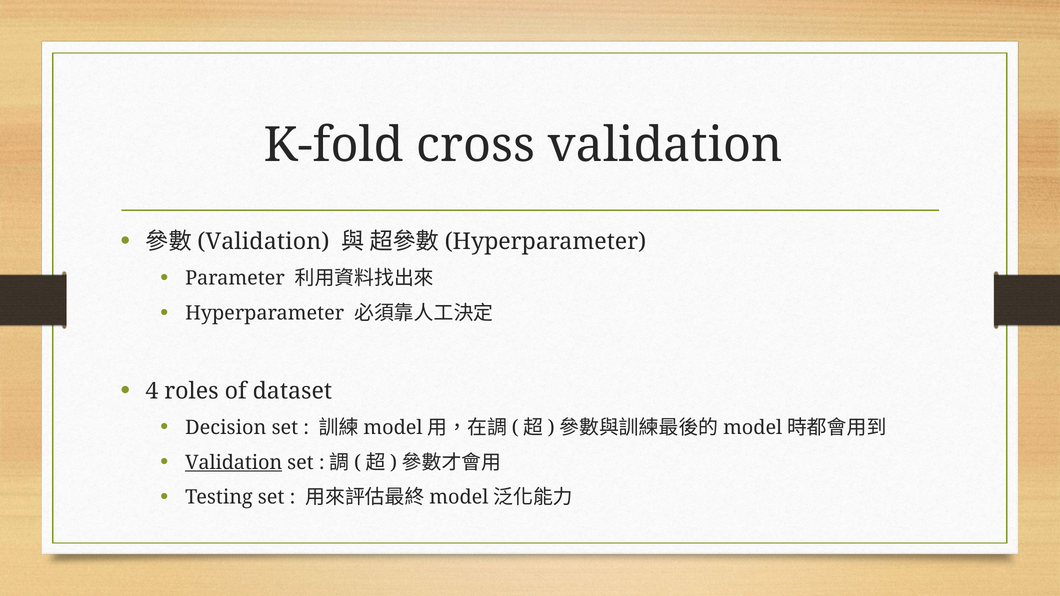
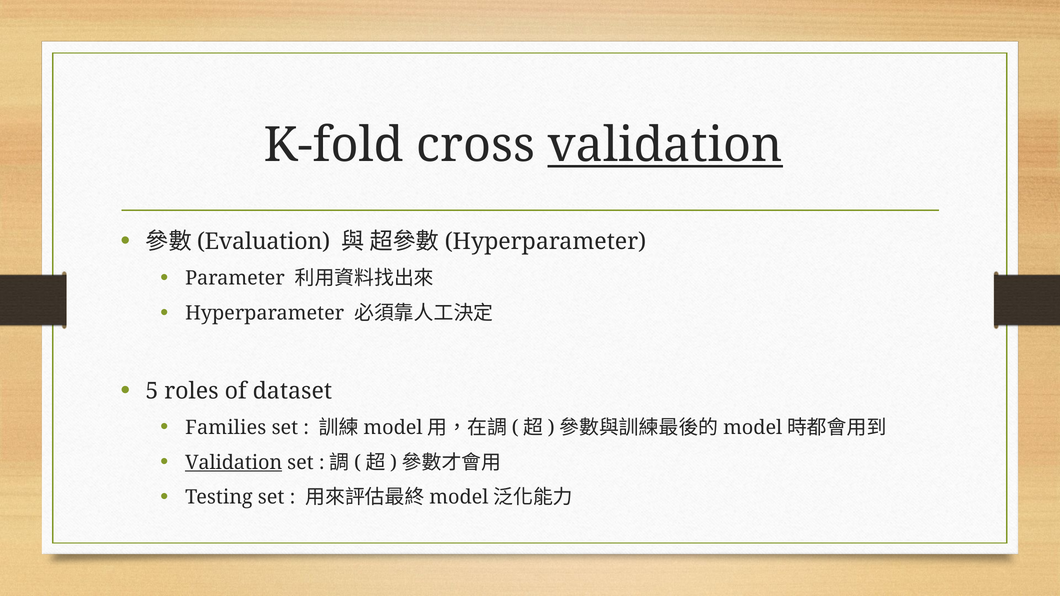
validation underline: none -> present (665, 145)
Validation: Validation -> Evaluation (264, 242)
4: 4 -> 5 (152, 391)
Decision: Decision -> Families (226, 428)
